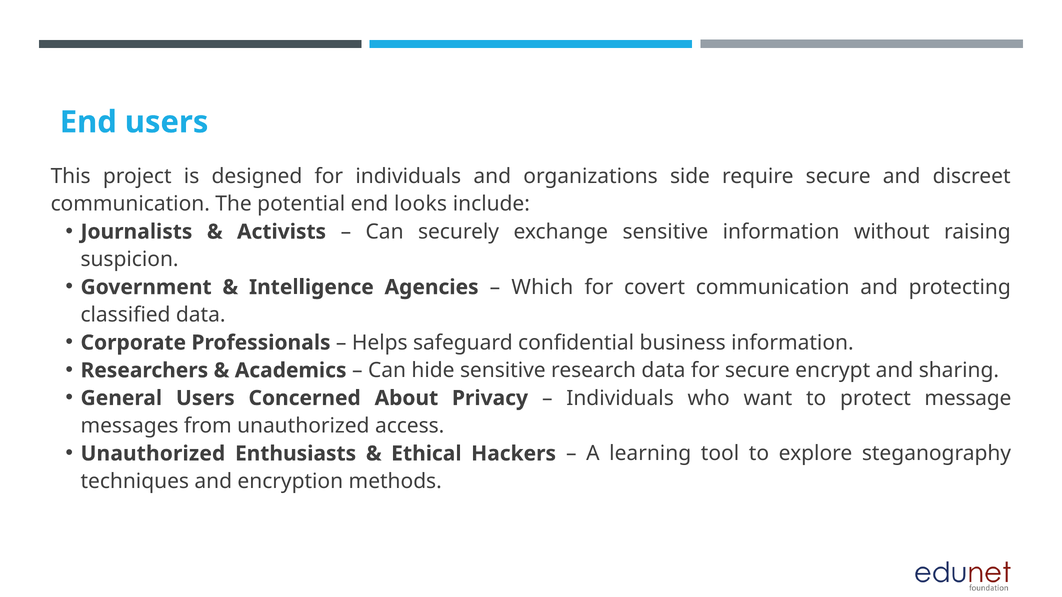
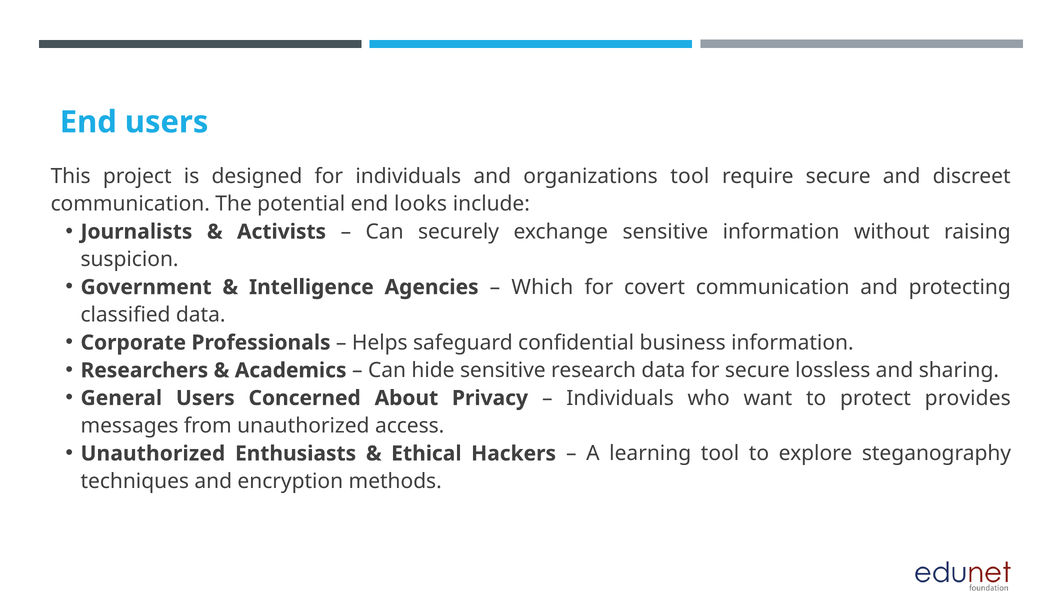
organizations side: side -> tool (690, 176)
encrypt: encrypt -> lossless (833, 371)
message: message -> provides (968, 398)
